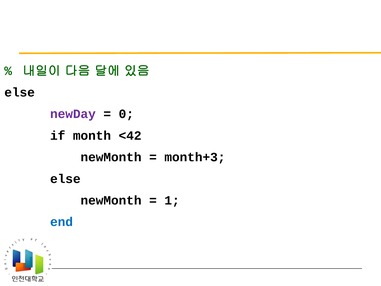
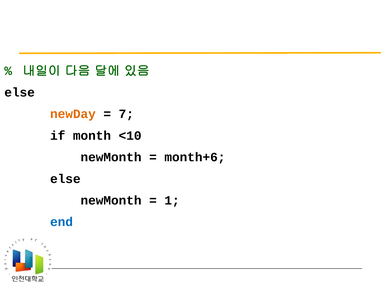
newDay colour: purple -> orange (73, 114)
0: 0 -> 7 (126, 114)
<42: <42 -> <10 (130, 136)
month+3: month+3 -> month+6 (195, 157)
